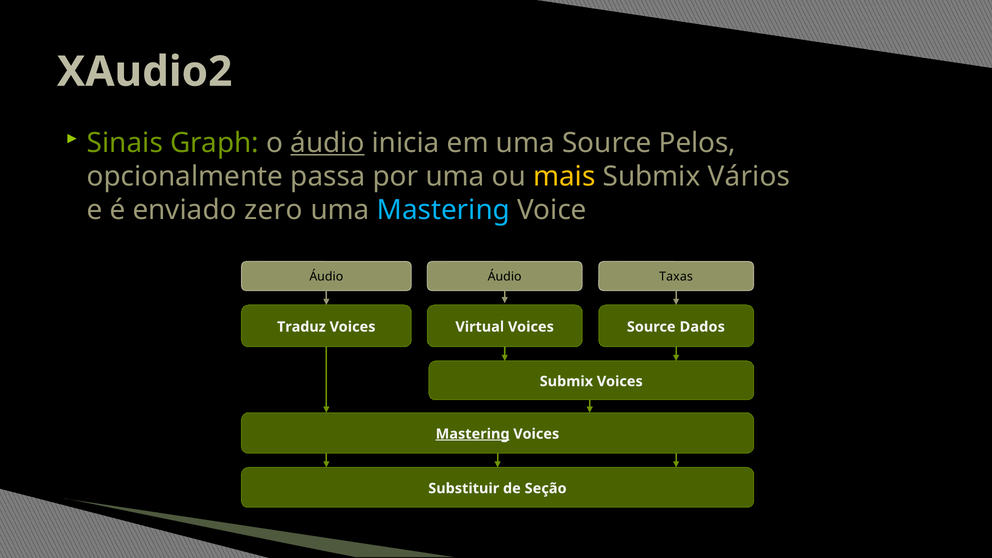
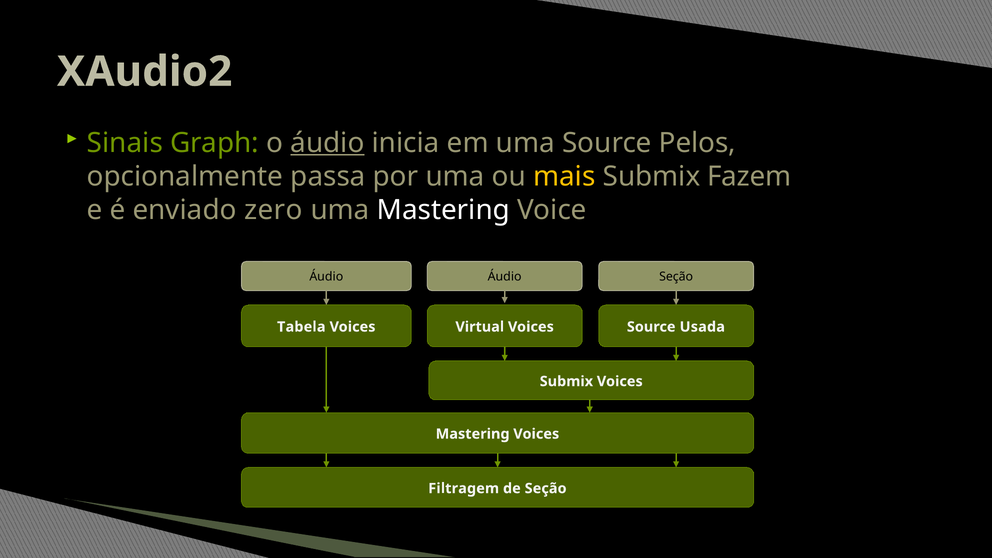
Vários: Vários -> Fazem (749, 176)
Mastering colour: light blue -> white (443, 210)
Taxas: Taxas -> Seção (676, 277)
Traduz: Traduz -> Tabela (301, 327)
Dados: Dados -> Usada (702, 327)
Mastering underline: present -> none (473, 434)
Substituir: Substituir -> Filtragem (464, 488)
